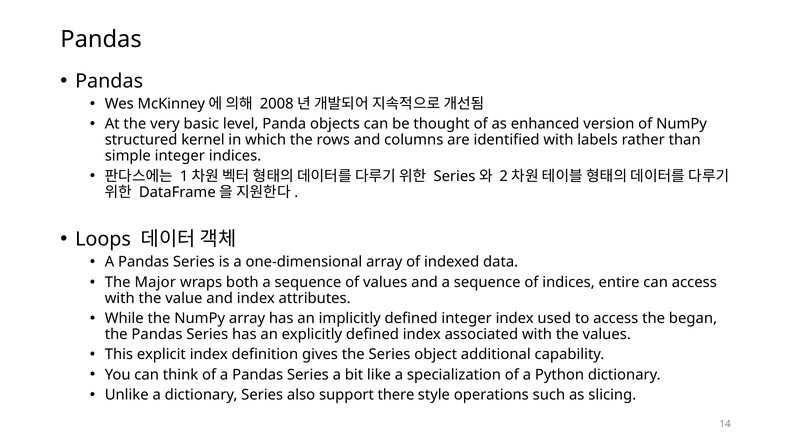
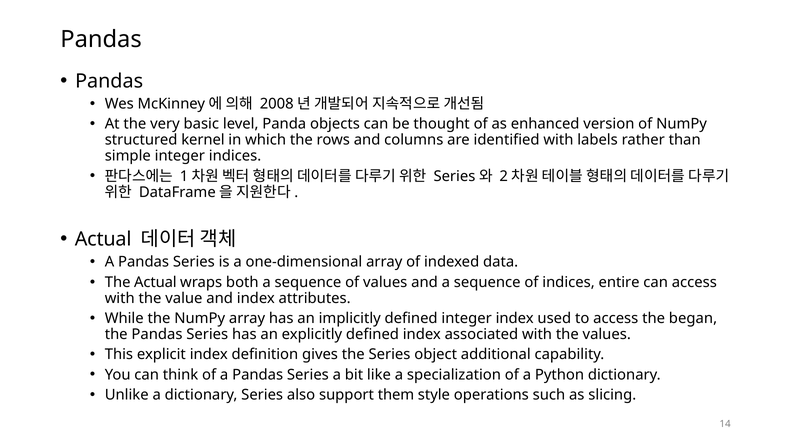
Loops: Loops -> Actual (103, 239)
The Major: Major -> Actual (155, 282)
there: there -> them (396, 395)
